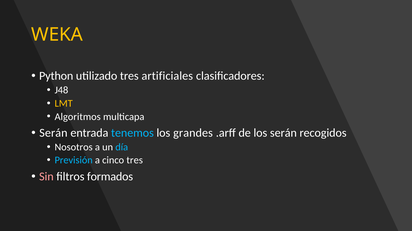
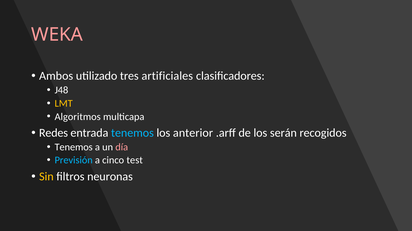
WEKA colour: yellow -> pink (57, 35)
Python: Python -> Ambos (56, 76)
Serán: Serán -> Redes (54, 133)
grandes: grandes -> anterior (193, 133)
Nosotros: Nosotros -> Tenemos (74, 148)
día colour: light blue -> pink (122, 148)
cinco tres: tres -> test (135, 161)
Sin colour: pink -> yellow (46, 177)
formados: formados -> neuronas (110, 177)
